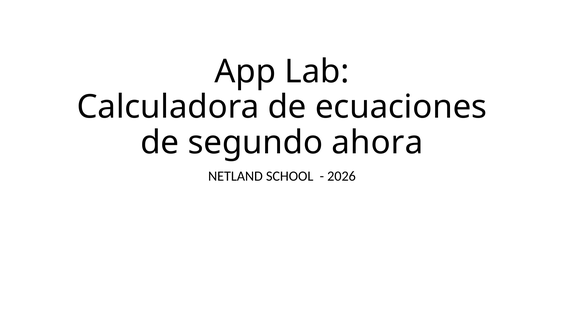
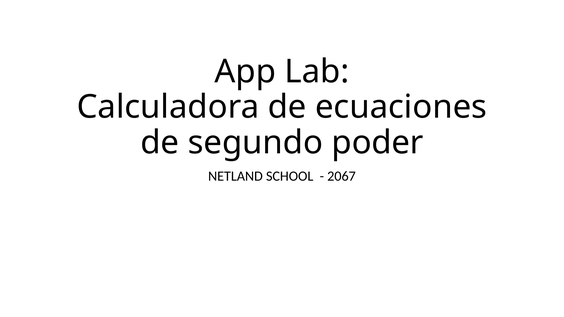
ahora: ahora -> poder (378, 143)
2026: 2026 -> 2067 (342, 176)
